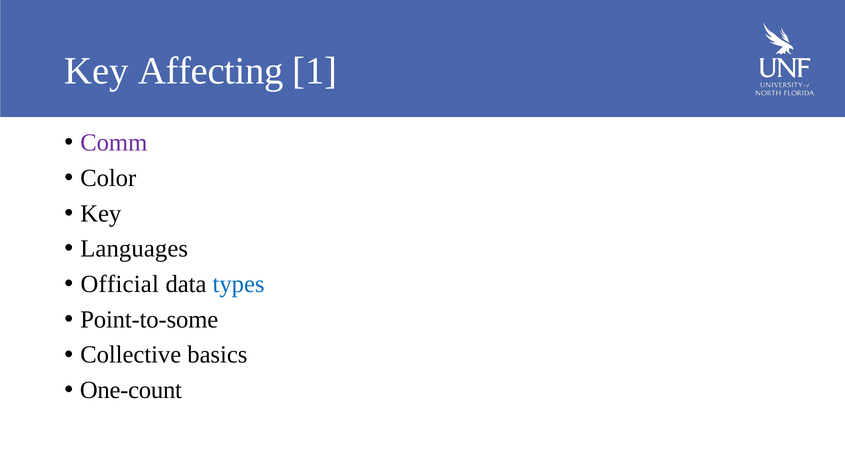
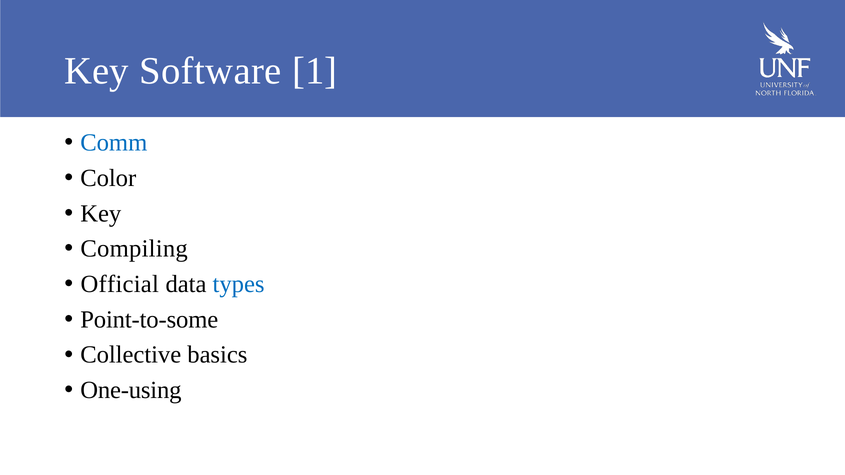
Affecting: Affecting -> Software (210, 71)
Comm colour: purple -> blue (114, 143)
Languages: Languages -> Compiling (134, 249)
One-count: One-count -> One-using (131, 390)
